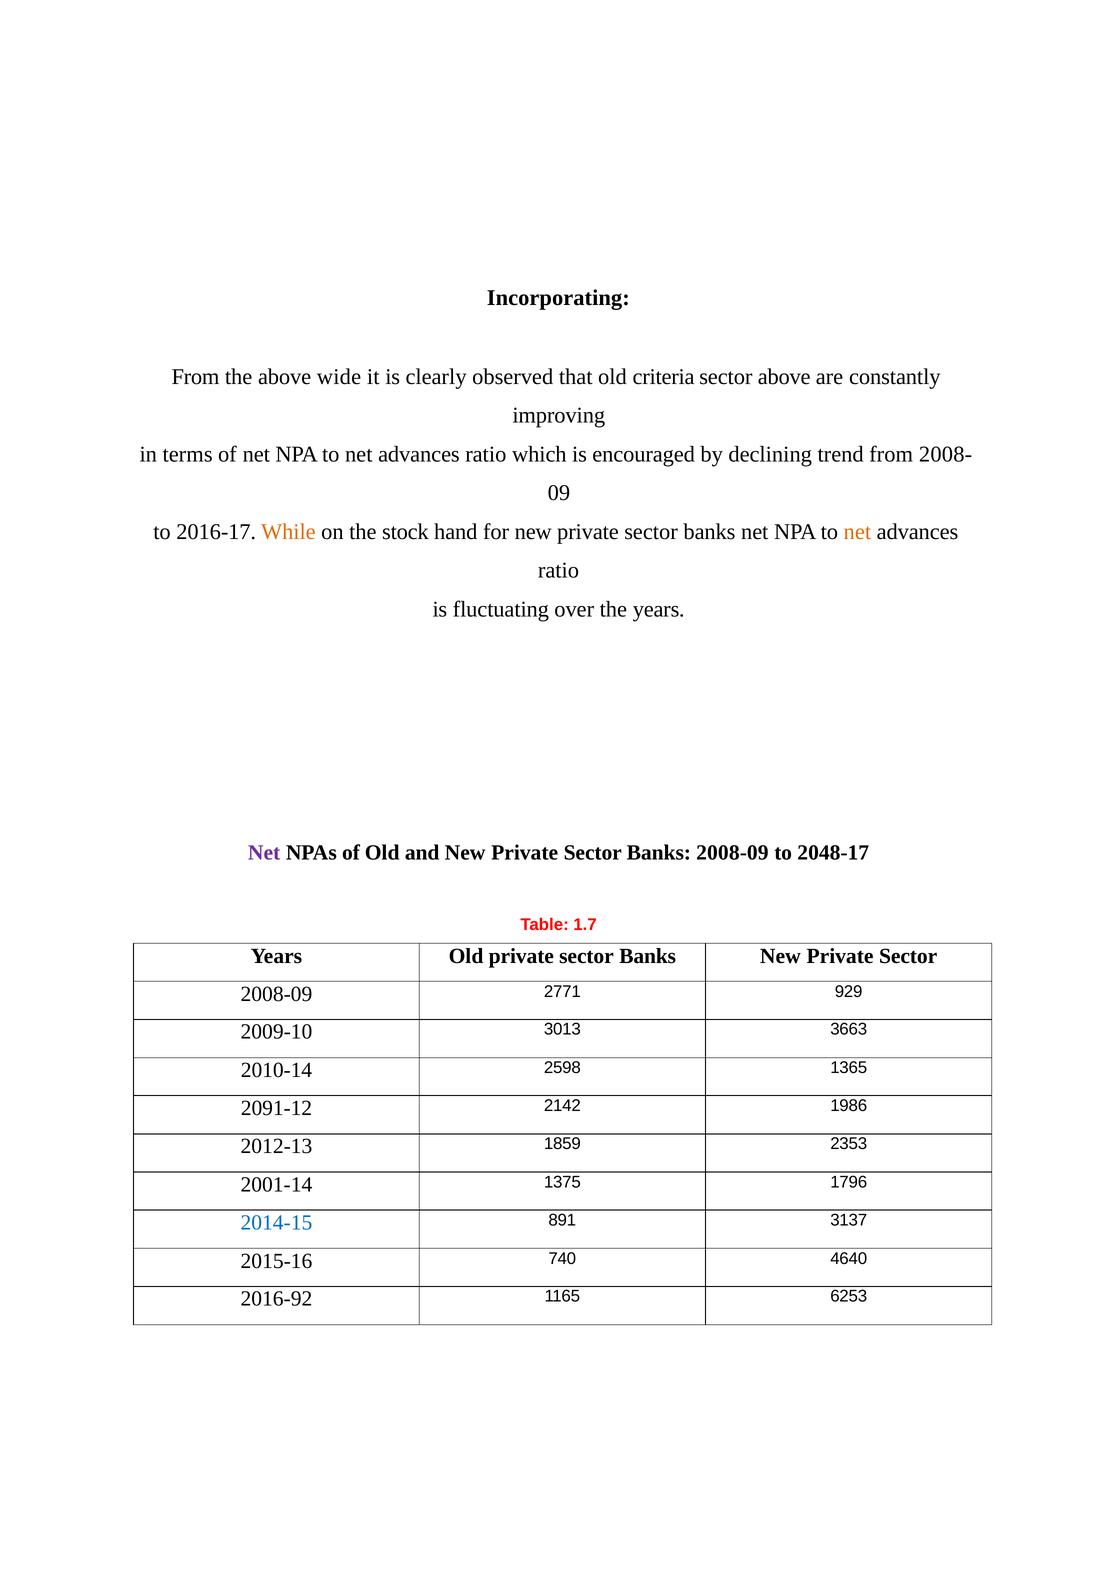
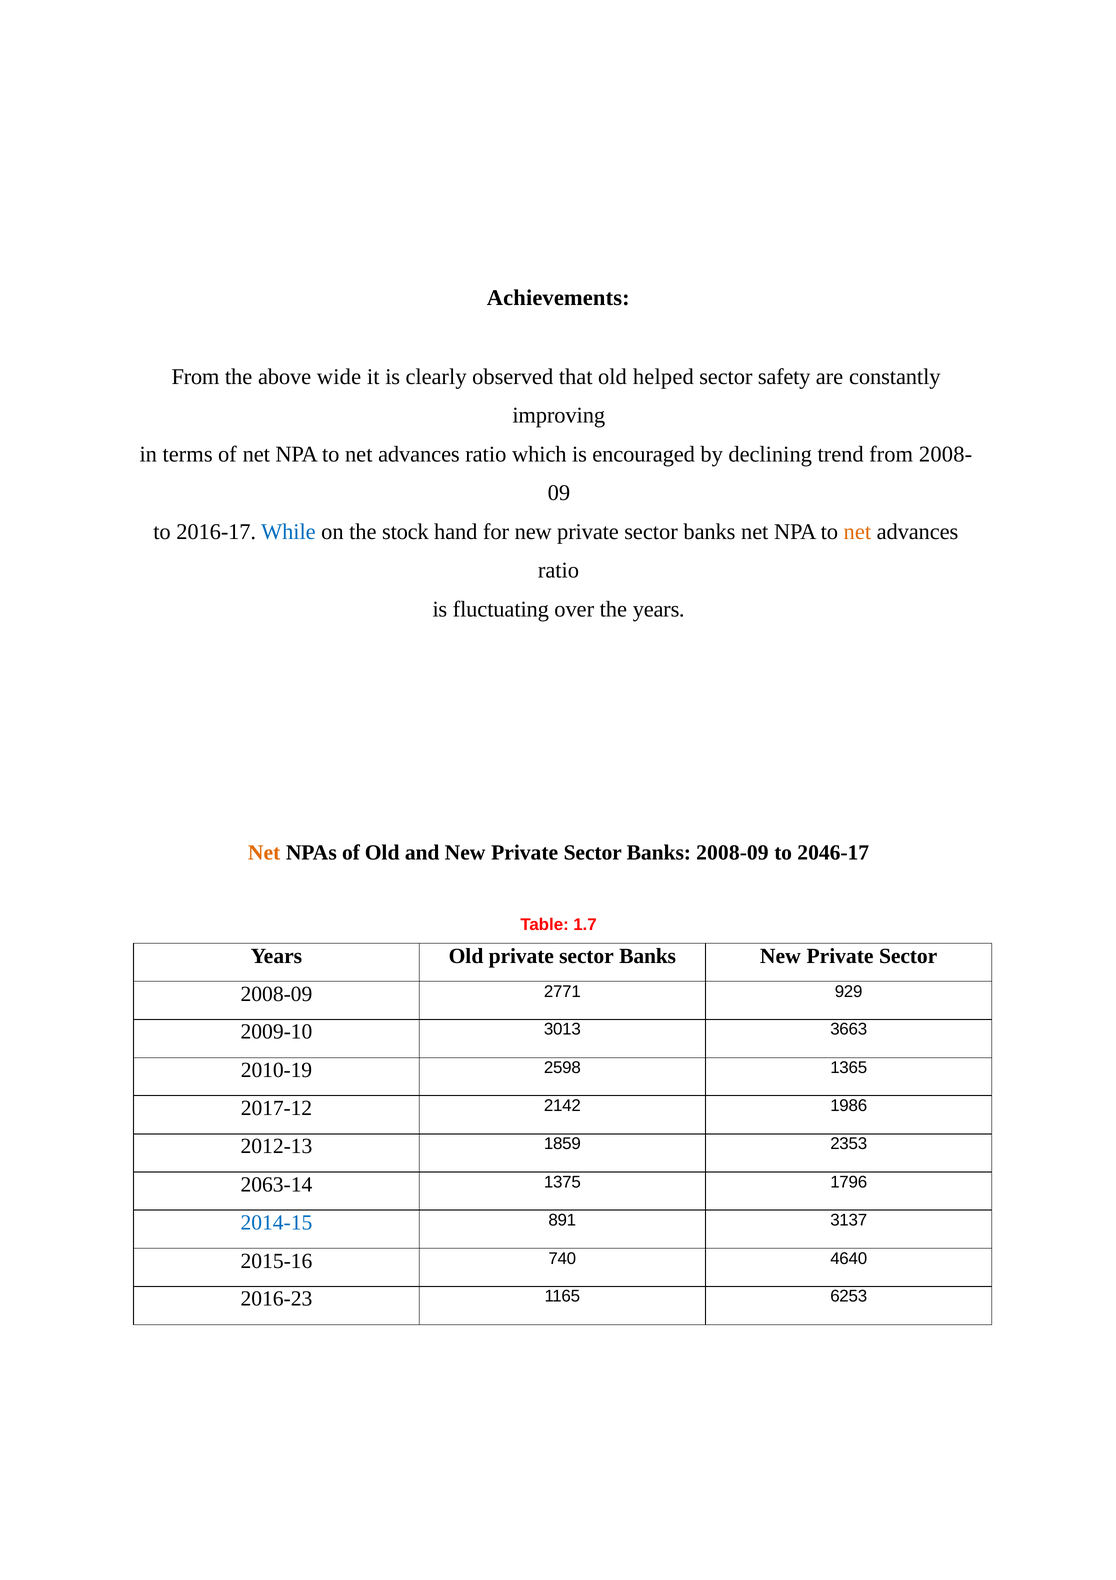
Incorporating: Incorporating -> Achievements (558, 298)
criteria: criteria -> helped (663, 377)
sector above: above -> safety (784, 377)
While colour: orange -> blue (288, 532)
Net colour: purple -> orange (264, 852)
2048-17: 2048-17 -> 2046-17 (833, 852)
2010-14: 2010-14 -> 2010-19 (276, 1070)
2091-12: 2091-12 -> 2017-12 (276, 1108)
2001-14: 2001-14 -> 2063-14 (276, 1184)
2016-92: 2016-92 -> 2016-23 (276, 1298)
